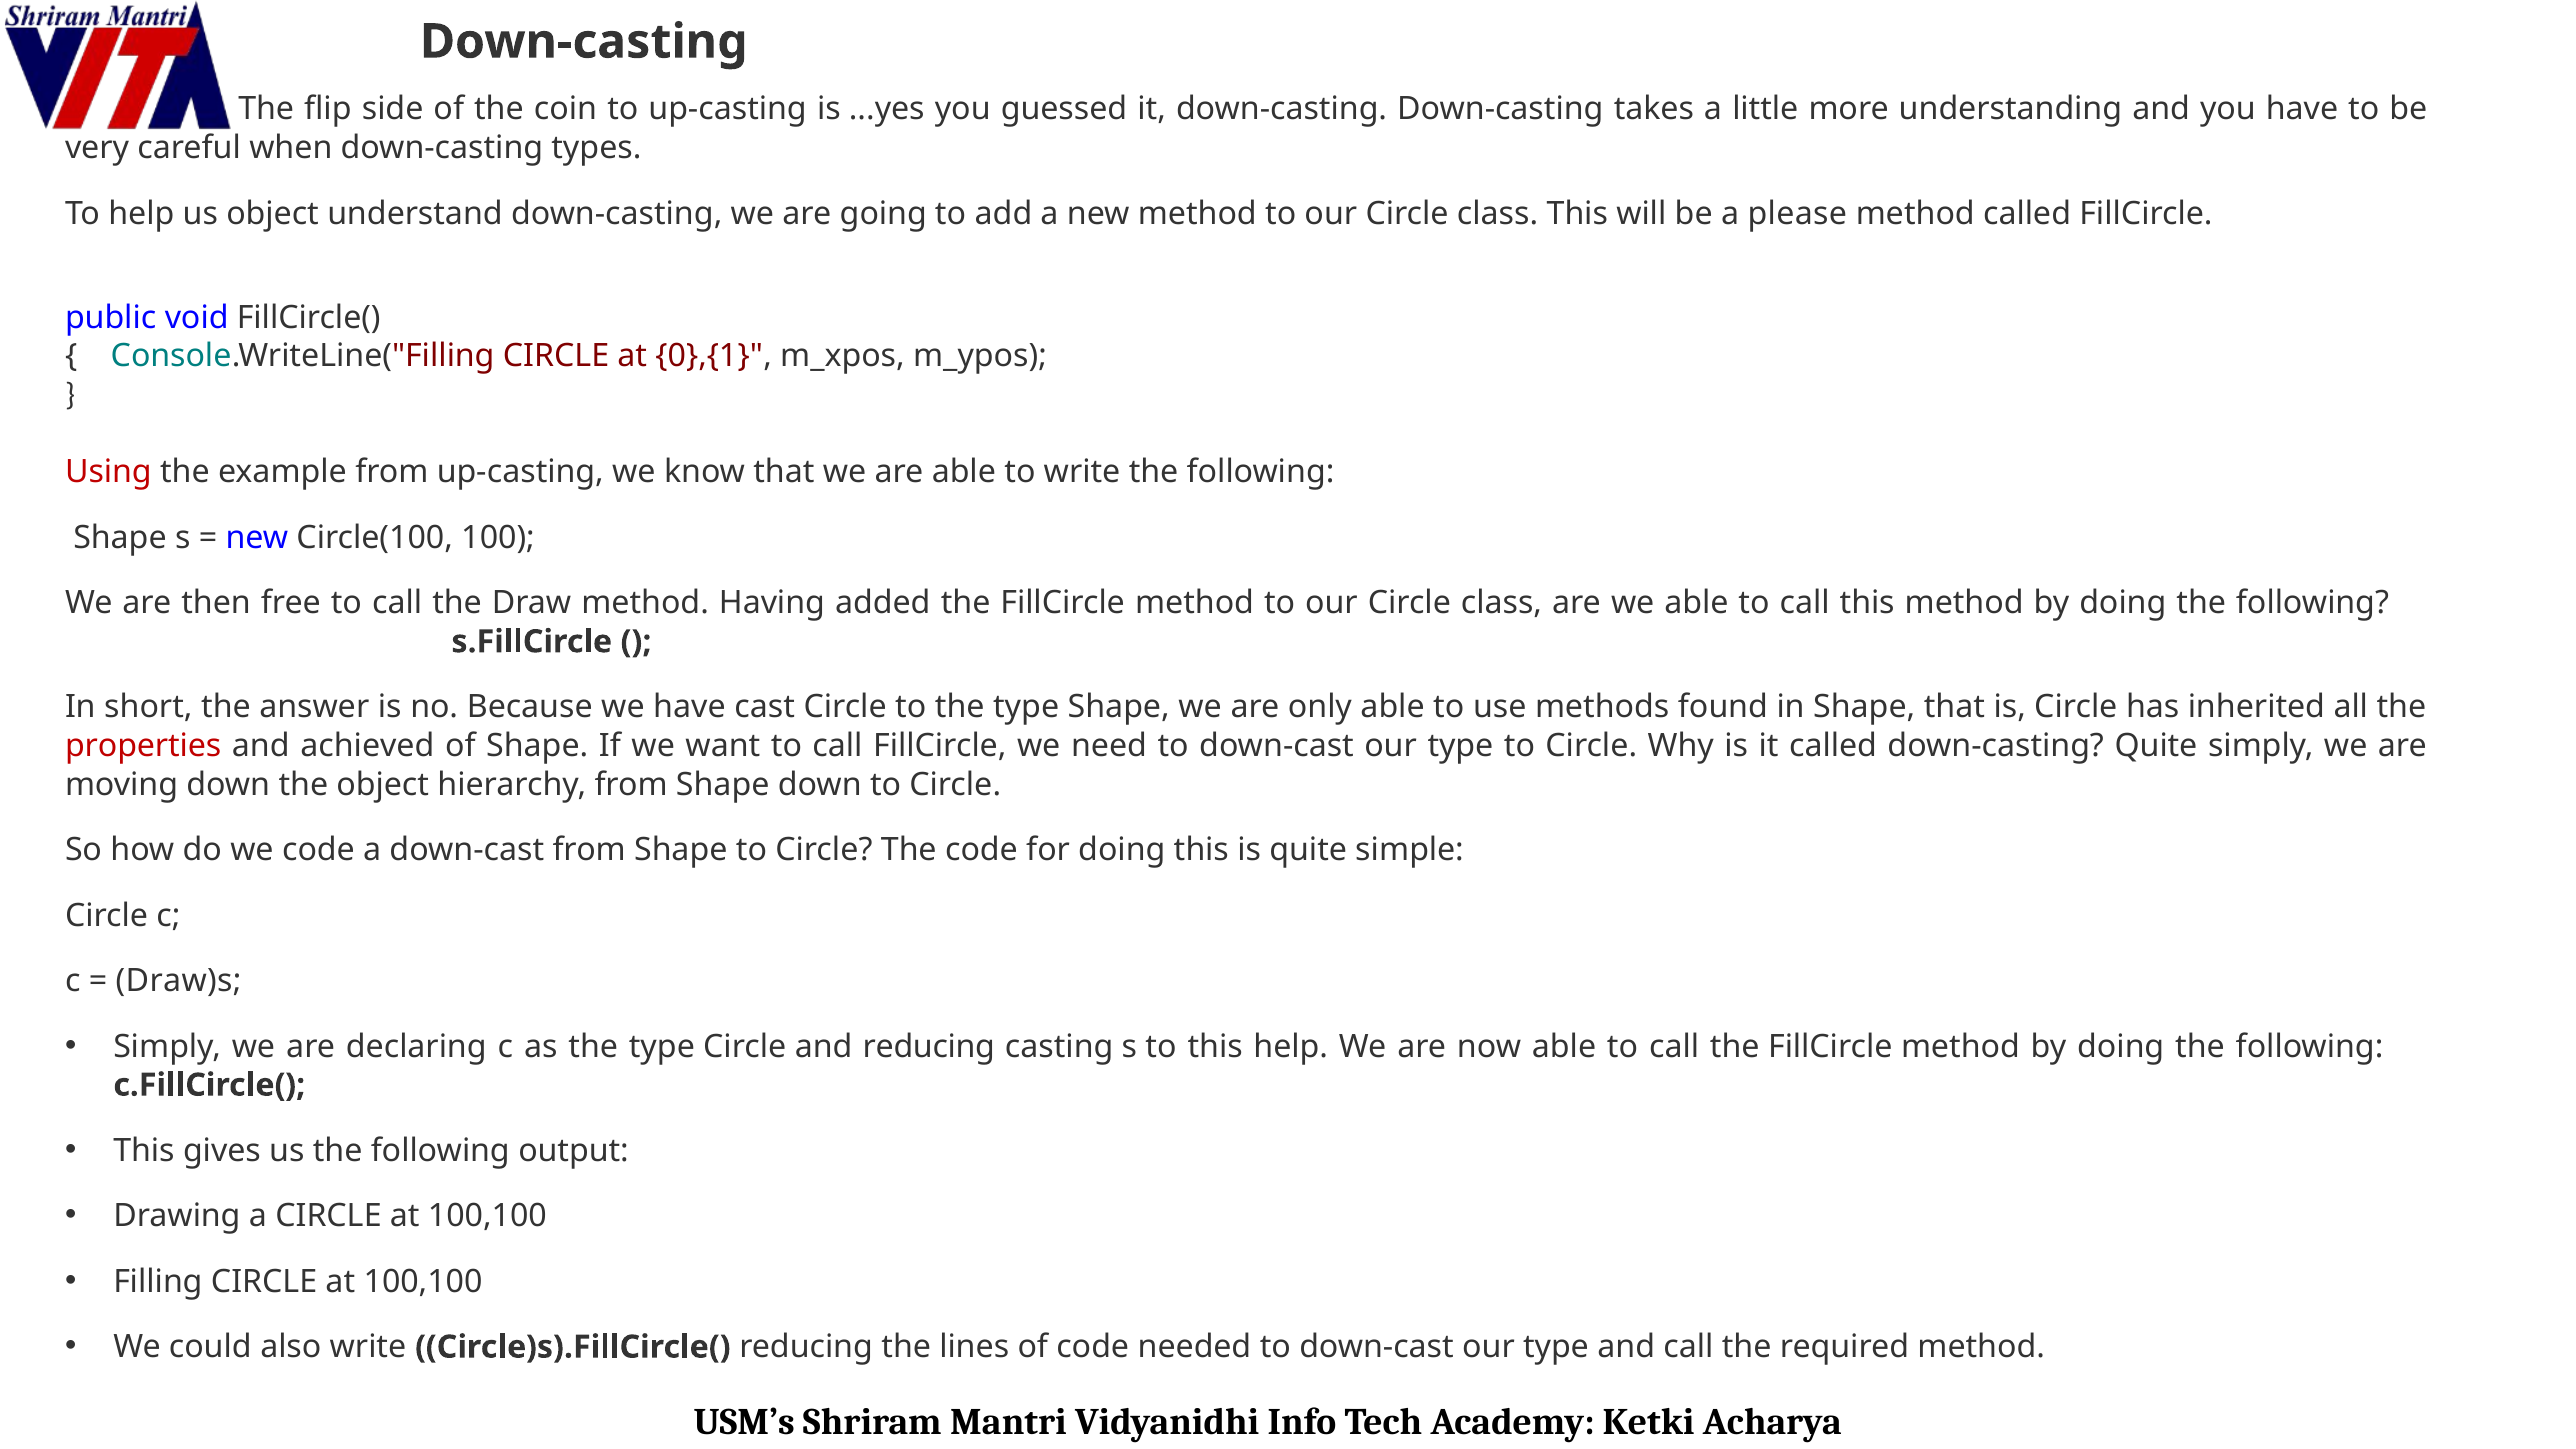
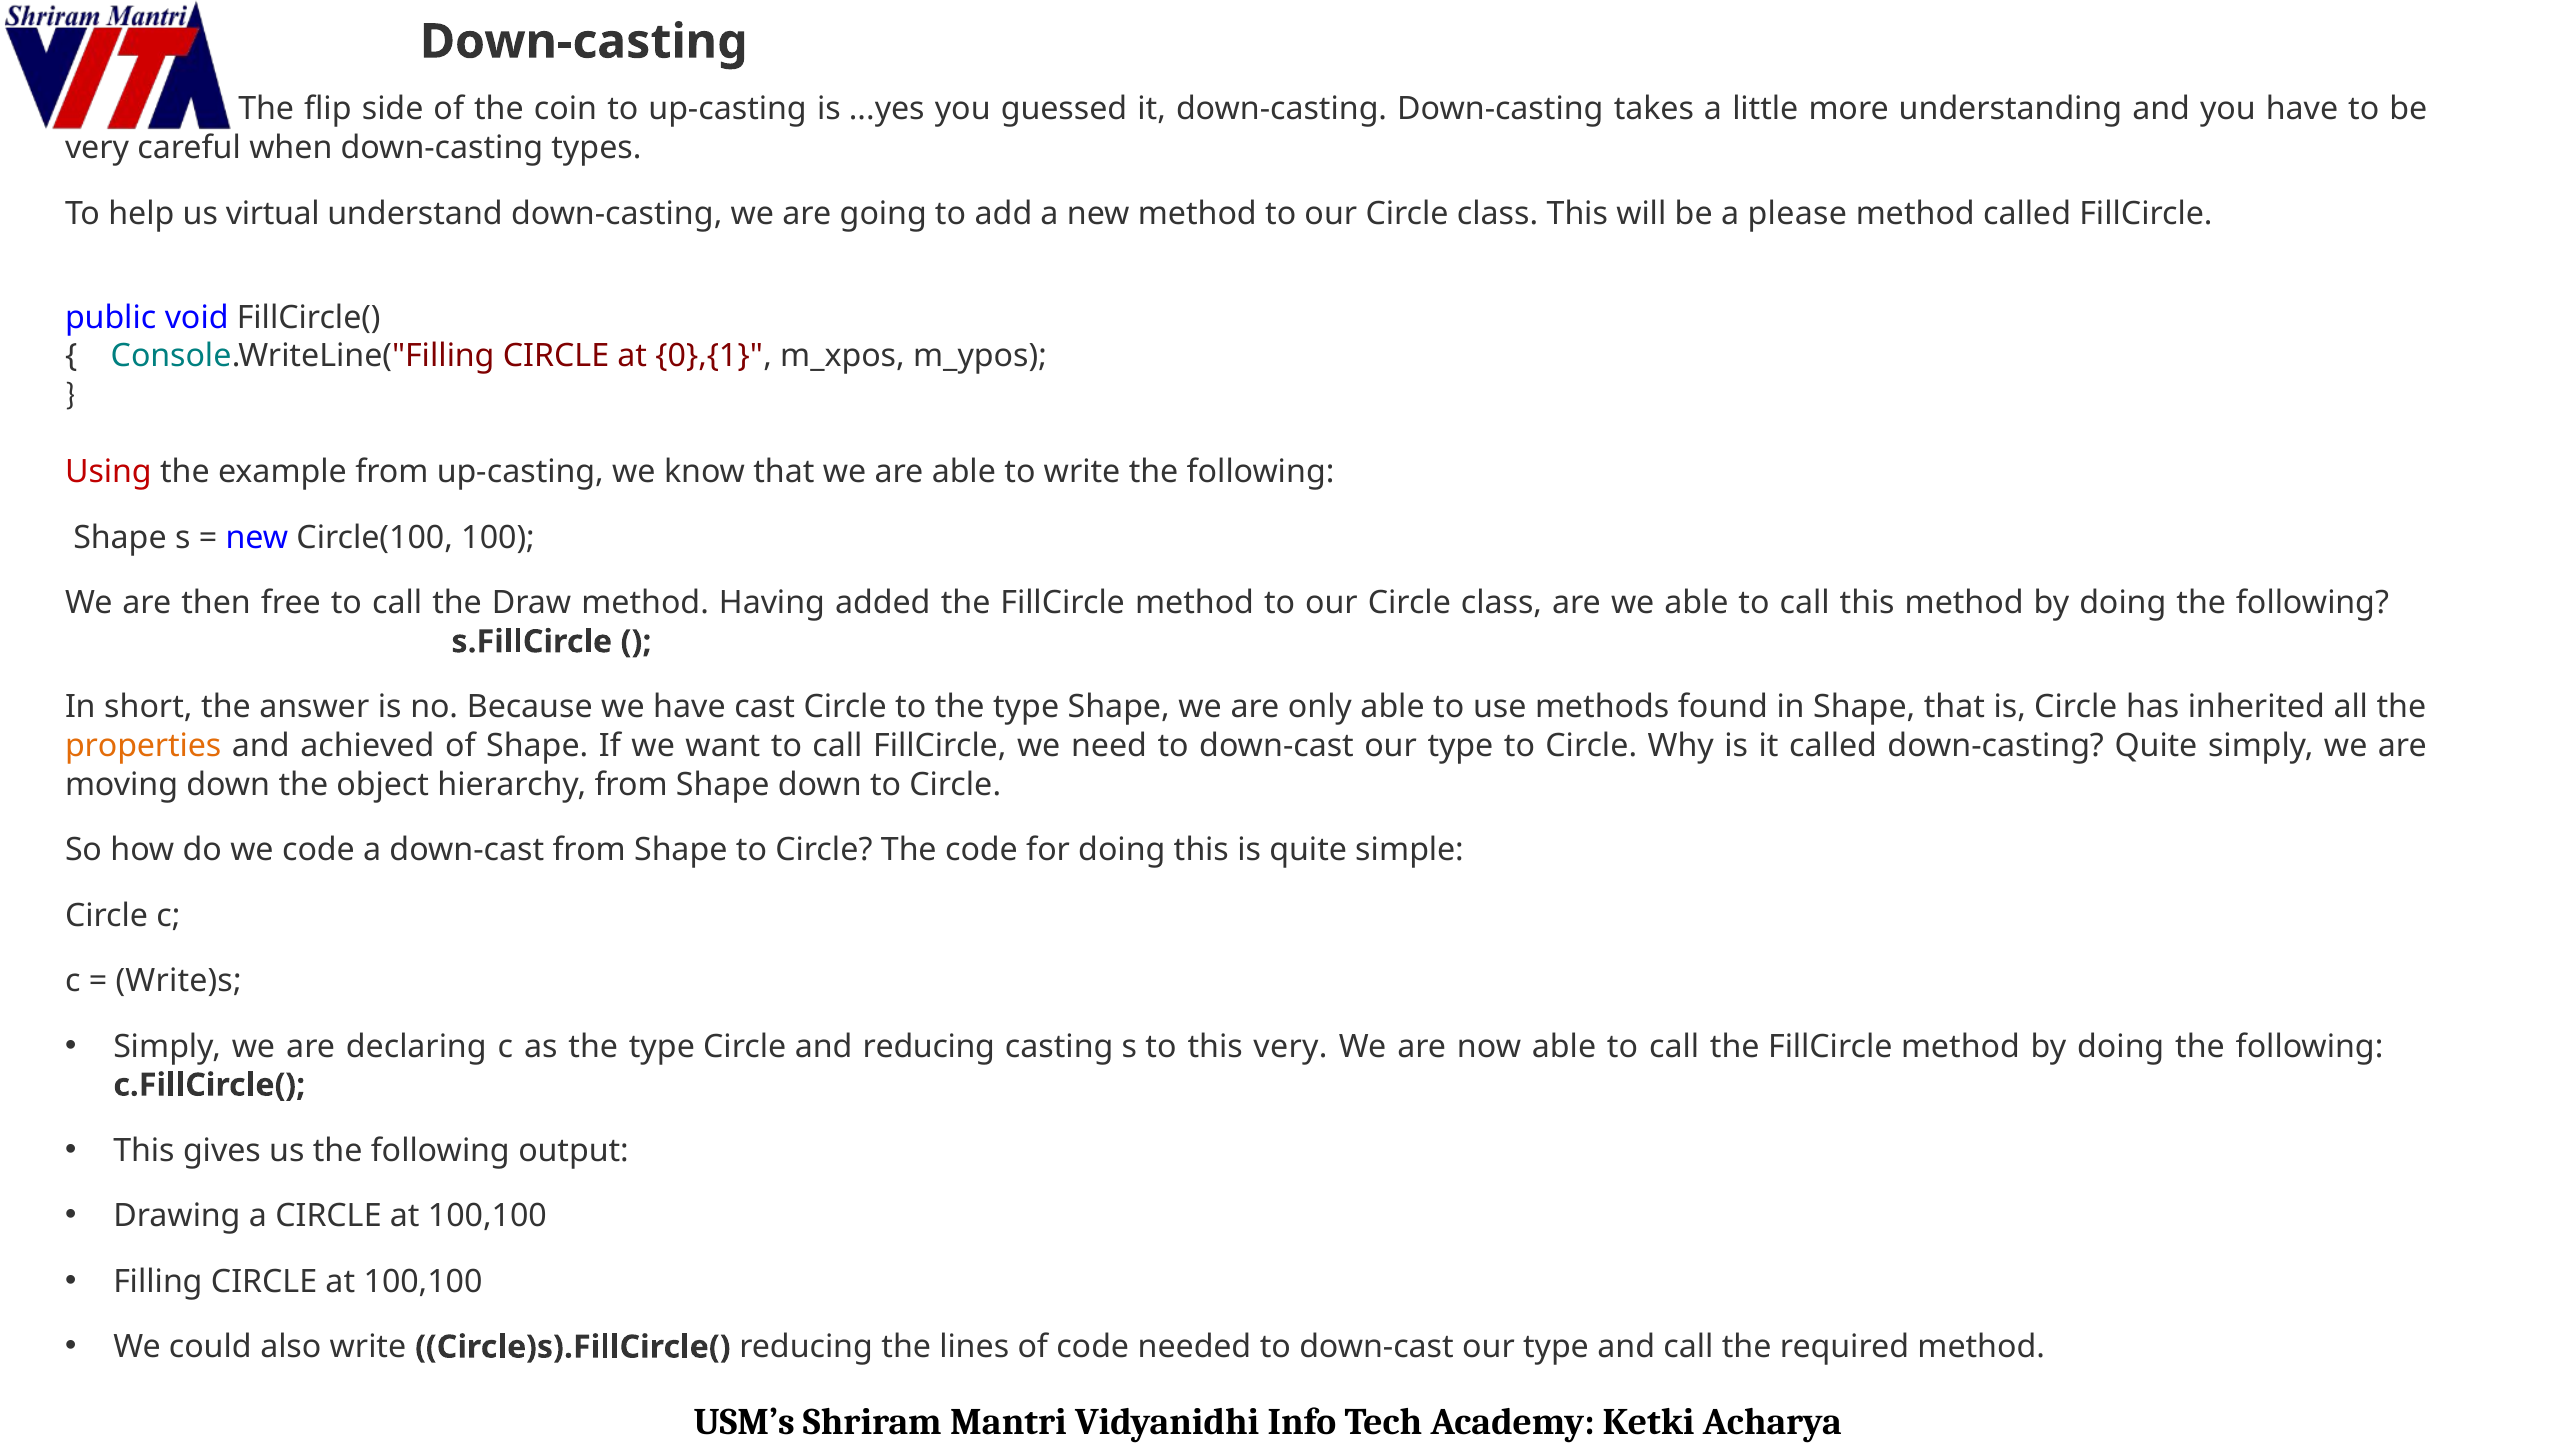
us object: object -> virtual (273, 213)
properties colour: red -> orange (143, 746)
Draw)s: Draw)s -> Write)s (179, 981)
this help: help -> very (1291, 1046)
